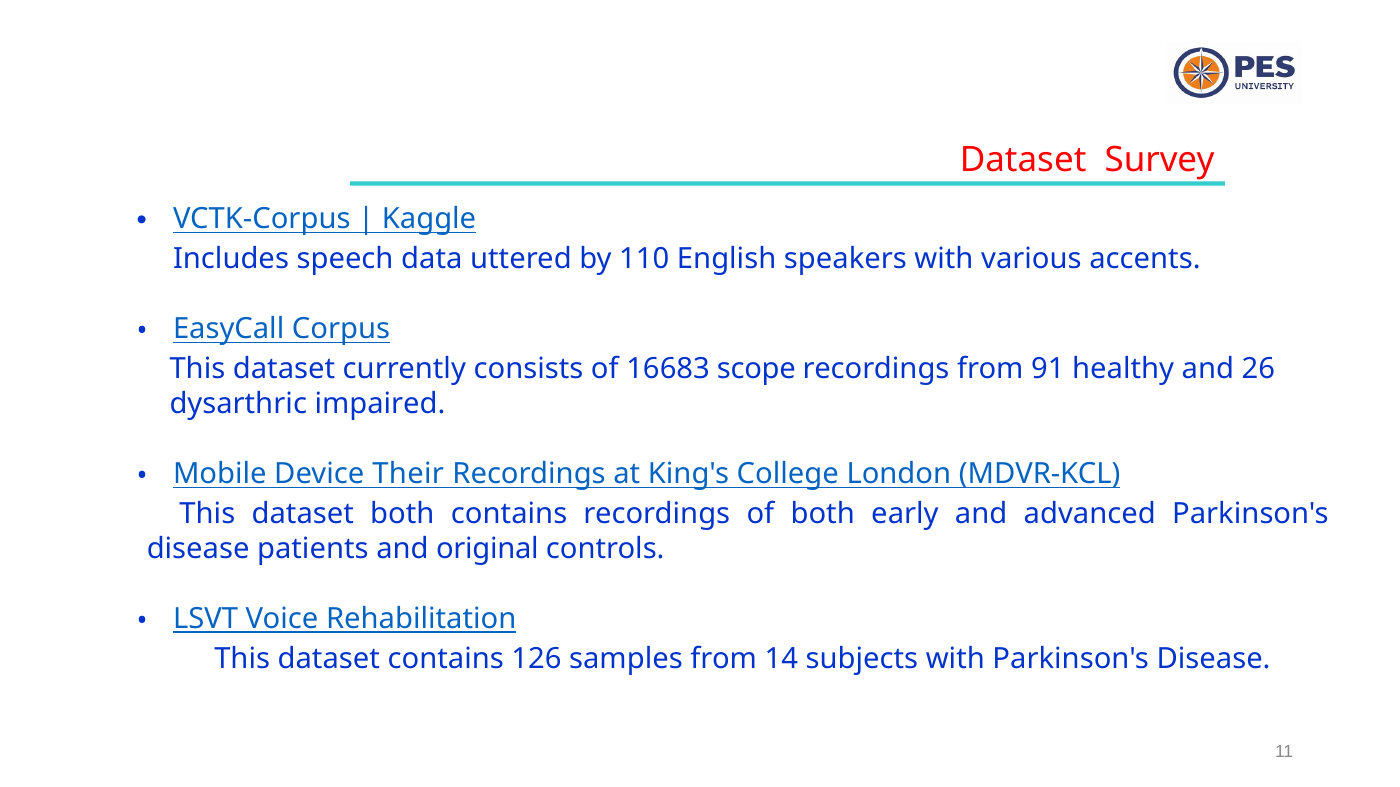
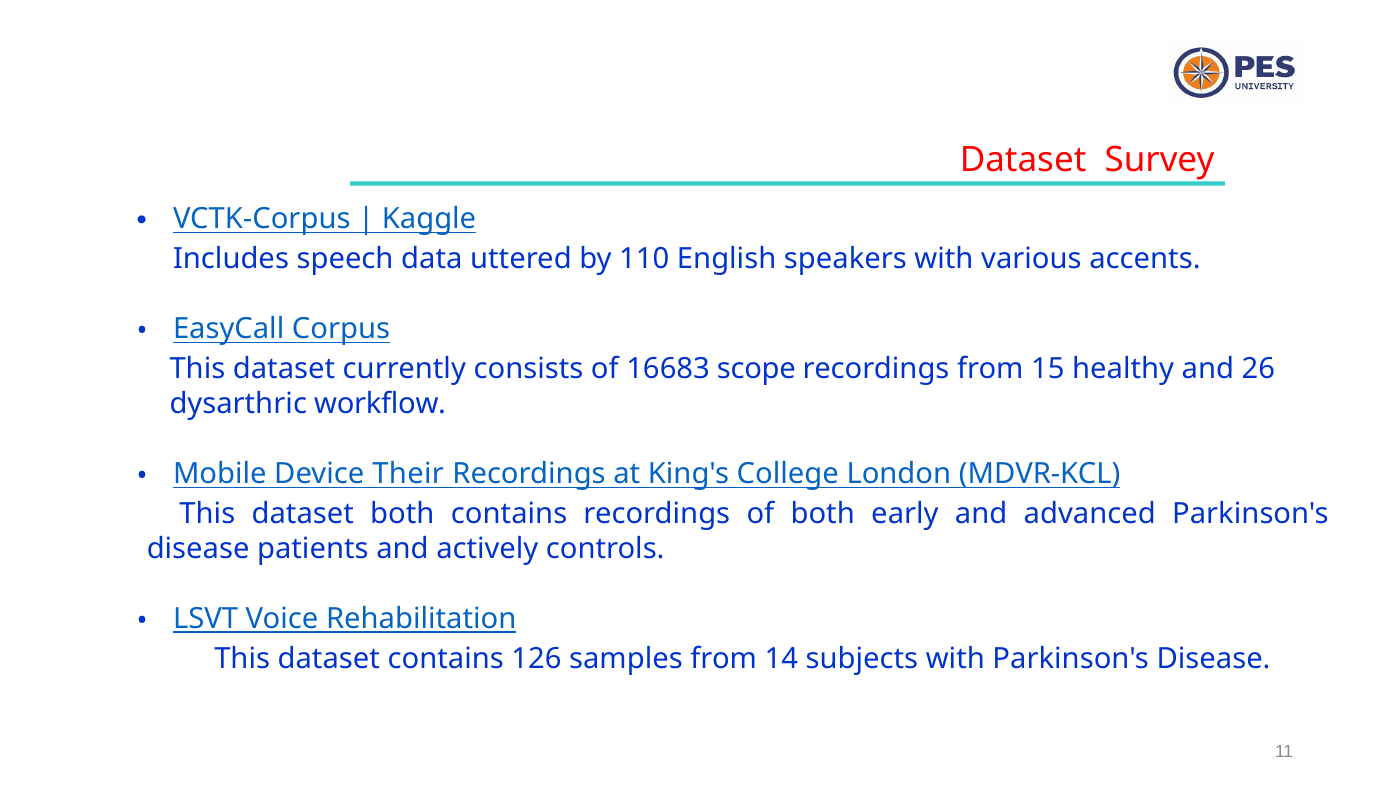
91: 91 -> 15 (1048, 369)
impaired: impaired -> workflow (380, 404)
original: original -> actively (487, 549)
